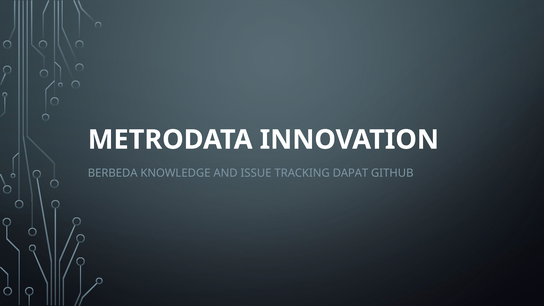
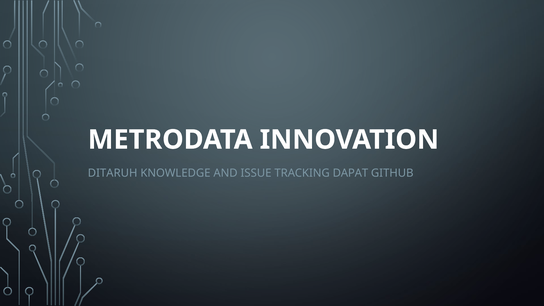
BERBEDA: BERBEDA -> DITARUH (113, 173)
